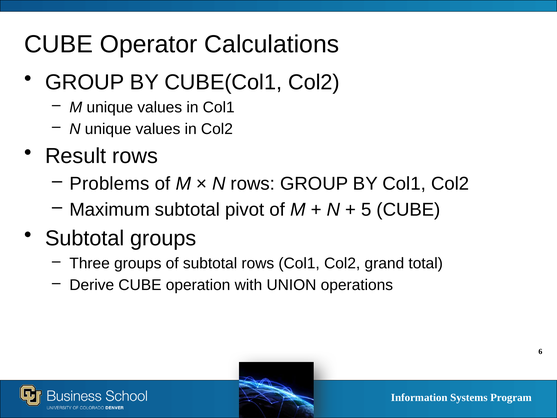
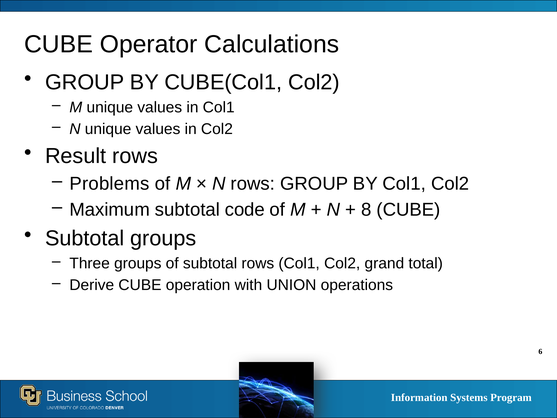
pivot: pivot -> code (245, 210)
5: 5 -> 8 (366, 210)
